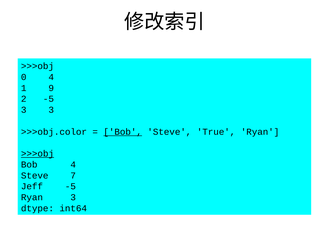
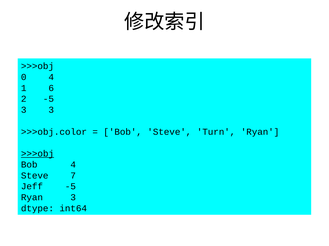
9: 9 -> 6 (51, 88)
Bob underline: present -> none (123, 132)
True: True -> Turn (216, 132)
